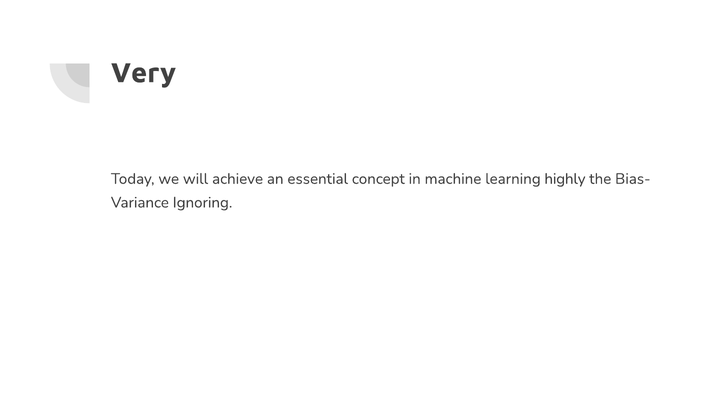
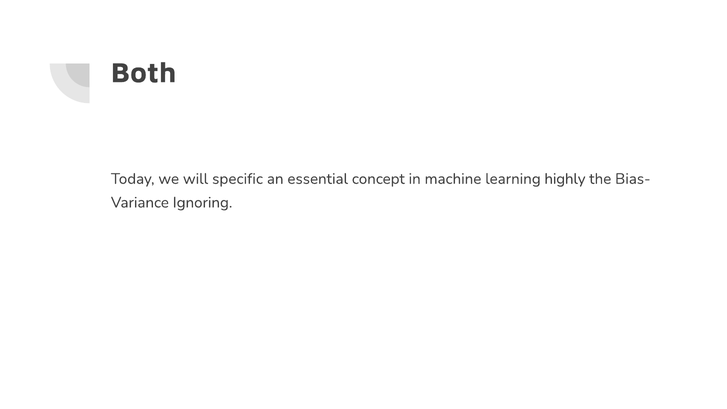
Very: Very -> Both (144, 73)
achieve: achieve -> specific (238, 179)
